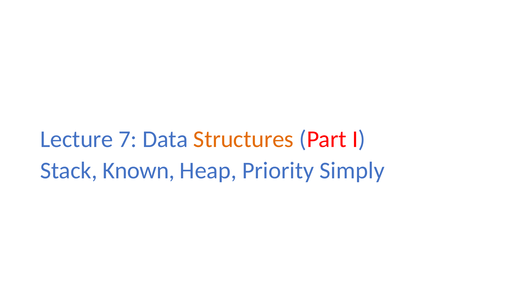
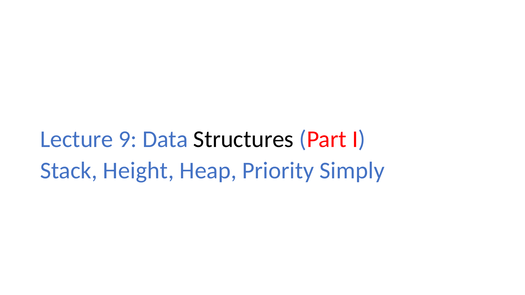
7: 7 -> 9 (128, 139)
Structures colour: orange -> black (244, 139)
Known: Known -> Height (139, 171)
